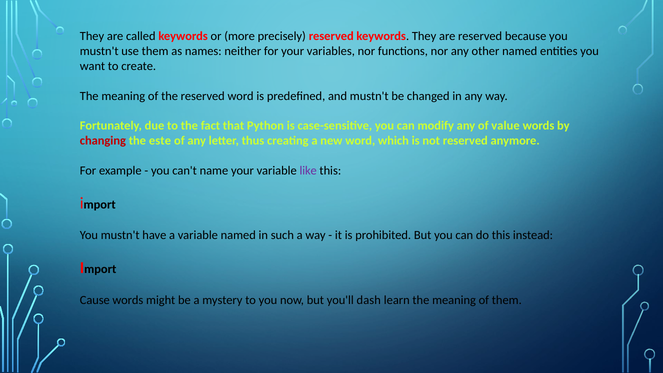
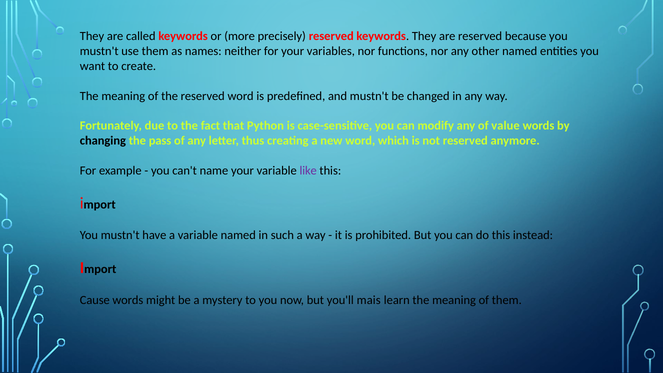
changing colour: red -> black (103, 141)
este: este -> pass (160, 141)
dash: dash -> mais (369, 300)
